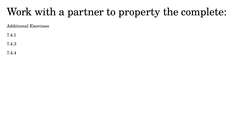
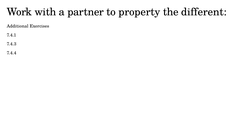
complete: complete -> different (204, 12)
